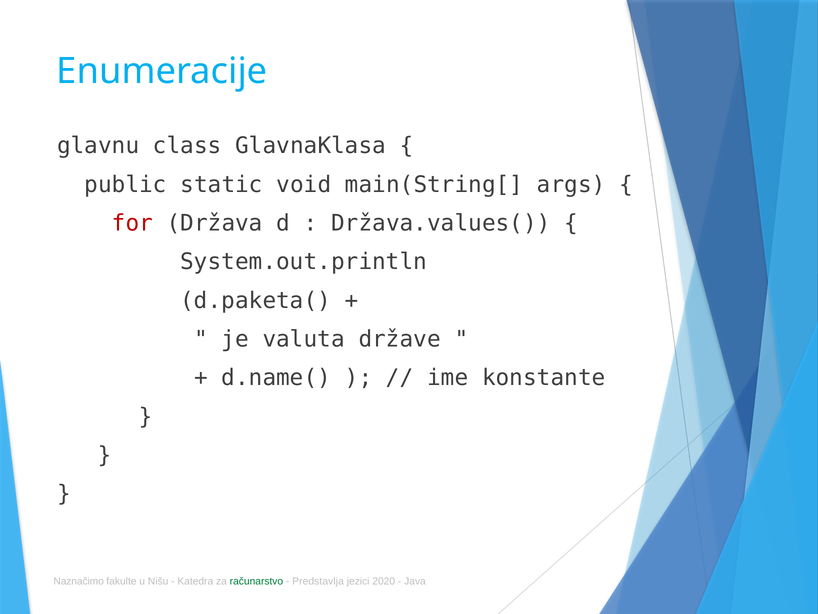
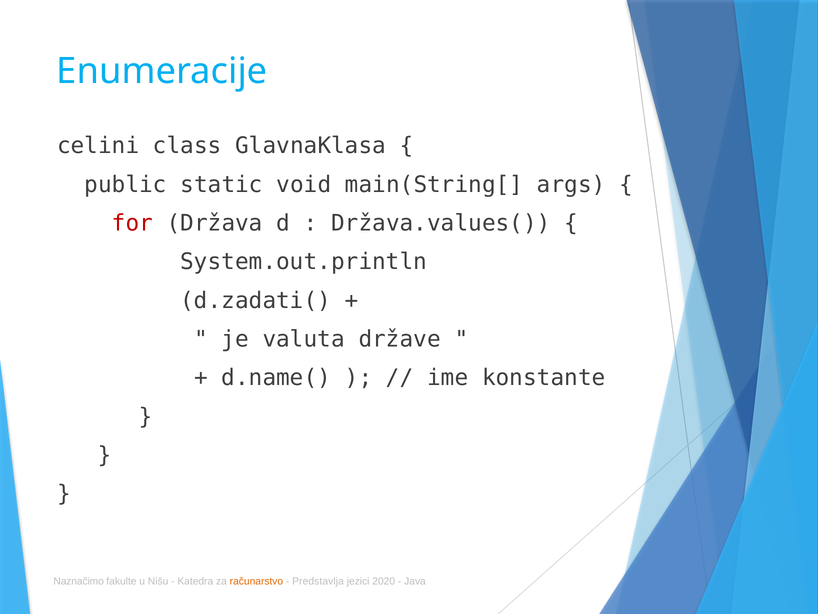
glavnu: glavnu -> celini (98, 146)
d.paketa(: d.paketa( -> d.zadati( (256, 300)
računarstvo colour: green -> orange (256, 581)
